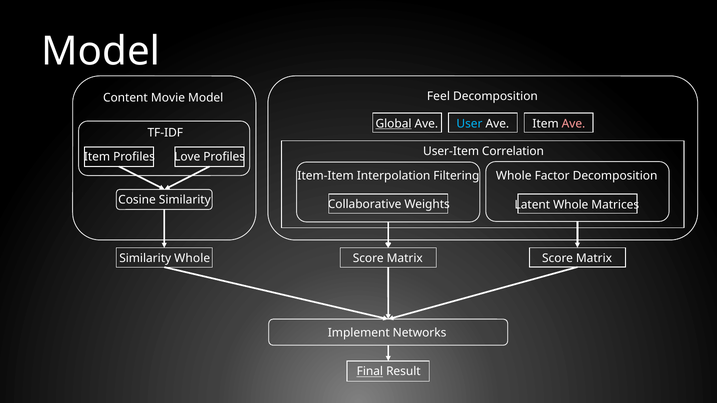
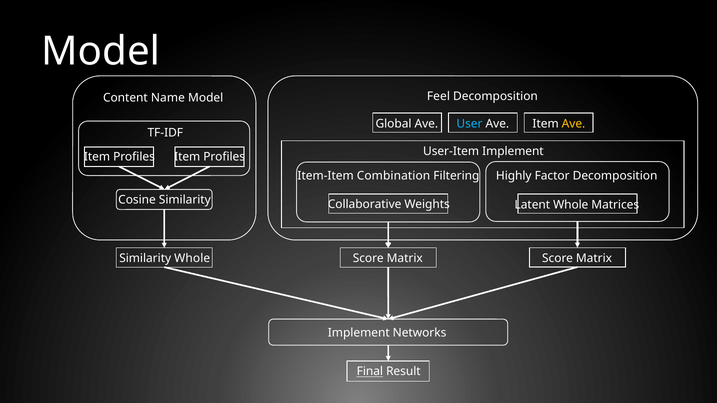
Movie: Movie -> Name (168, 98)
Global underline: present -> none (394, 124)
Ave colour: pink -> yellow (574, 124)
User-Item Correlation: Correlation -> Implement (513, 151)
Profiles Love: Love -> Item (187, 157)
Interpolation: Interpolation -> Combination (394, 176)
Whole: Whole -> Highly (514, 176)
